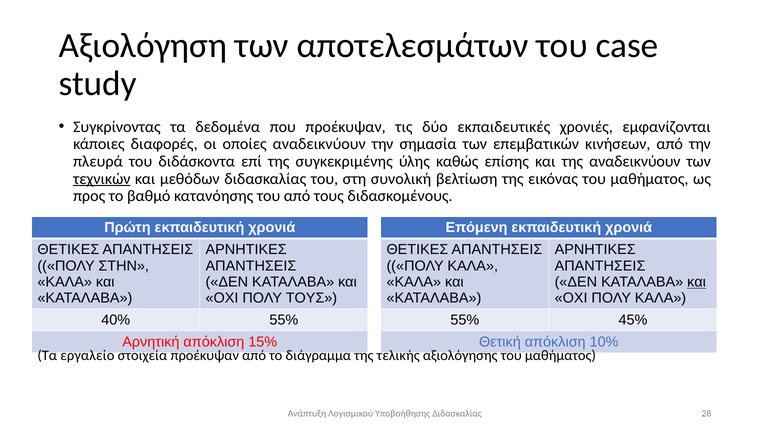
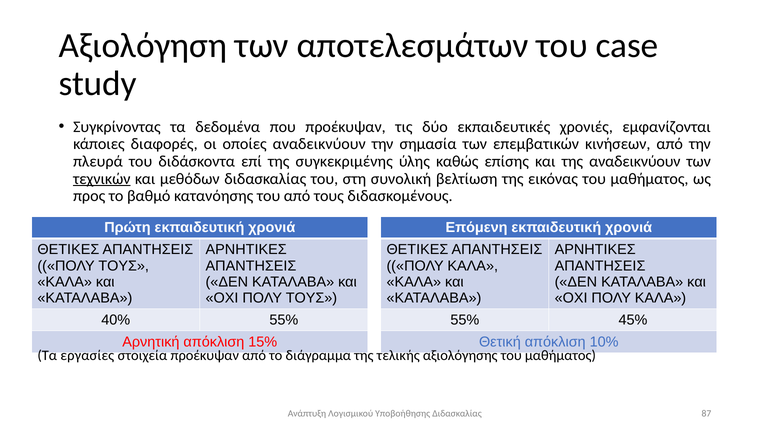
ΣΤΗΝ: ΣΤΗΝ -> ΤΟΥΣ (124, 266)
και underline: present -> none (697, 282)
εργαλείο: εργαλείο -> εργασίες (87, 356)
28: 28 -> 87 (706, 414)
